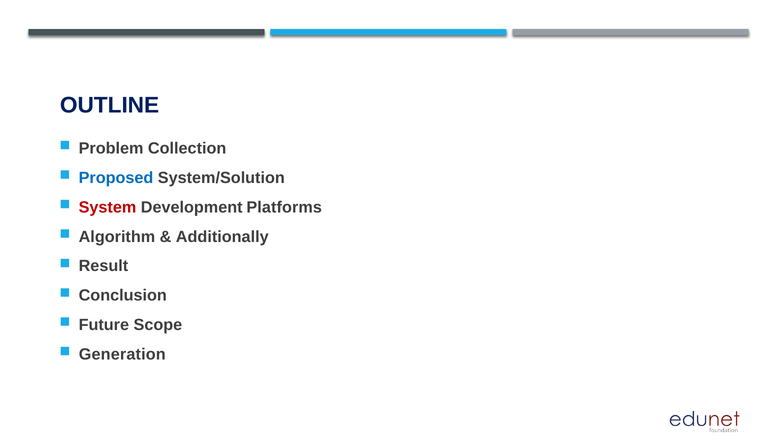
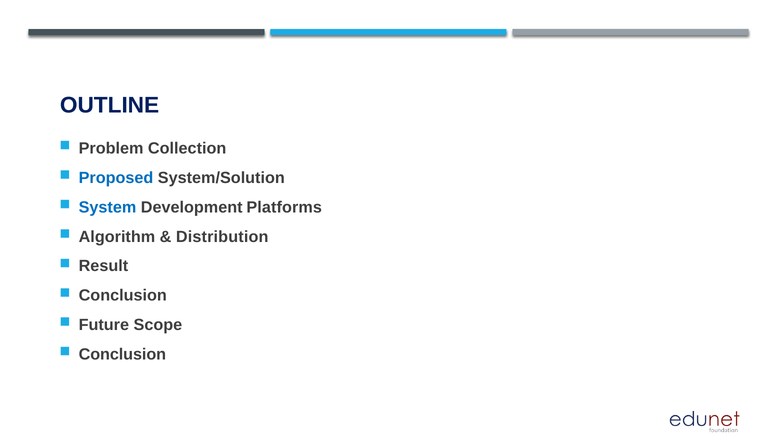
System colour: red -> blue (107, 207)
Additionally: Additionally -> Distribution (222, 237)
Generation: Generation -> Conclusion (122, 355)
